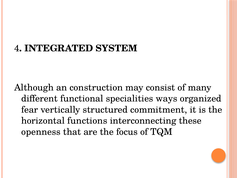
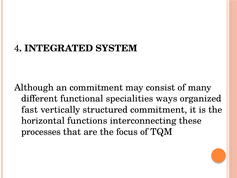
an construction: construction -> commitment (96, 87)
fear: fear -> fast (30, 110)
openness: openness -> processes (41, 132)
